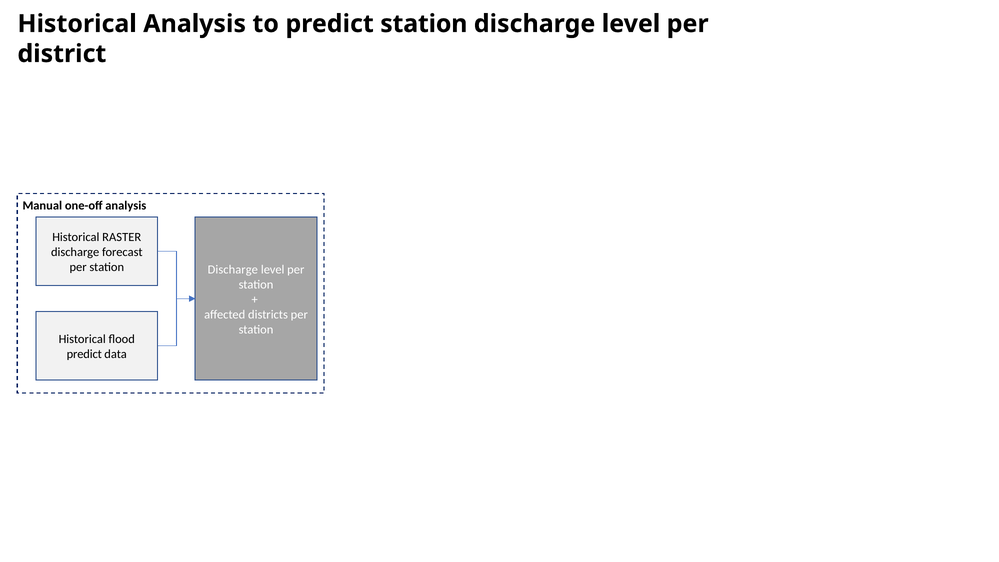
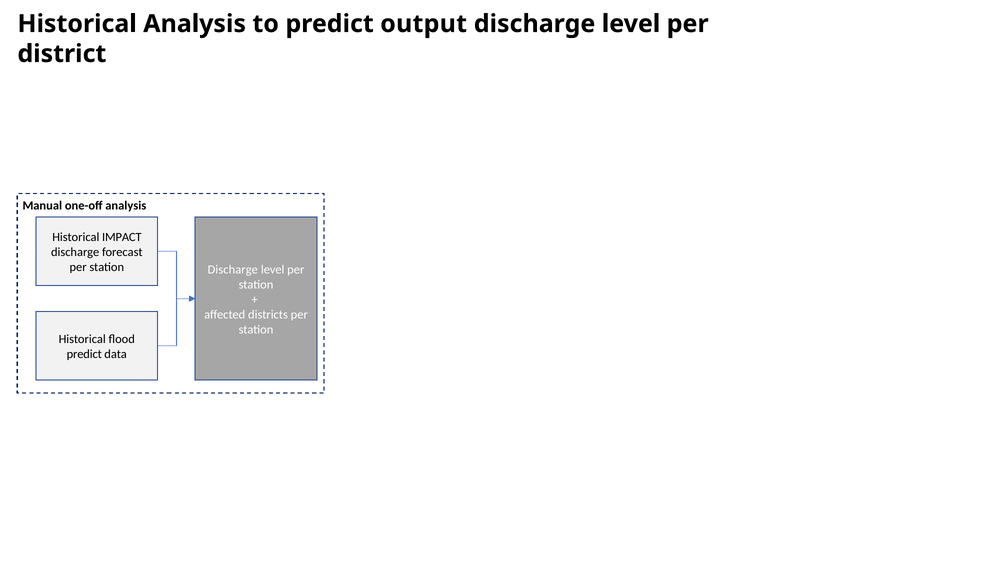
predict station: station -> output (424, 24)
RASTER: RASTER -> IMPACT (122, 237)
